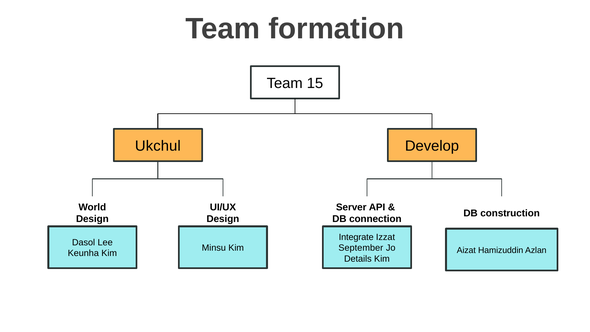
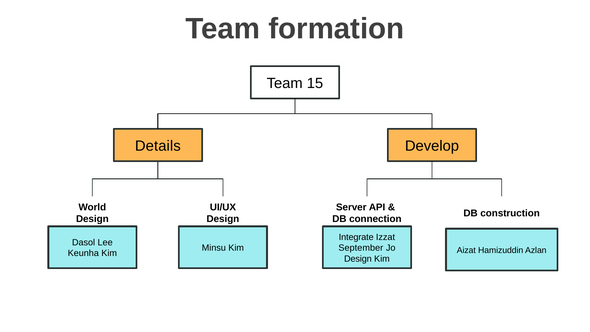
Ukchul: Ukchul -> Details (158, 146)
Details: Details -> Design (358, 259)
